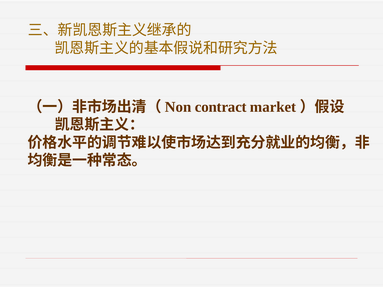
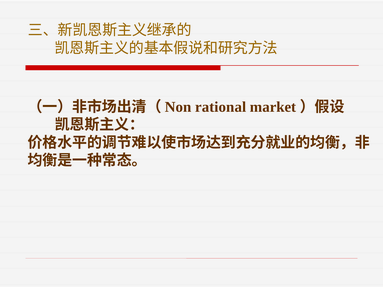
contract: contract -> rational (221, 107)
